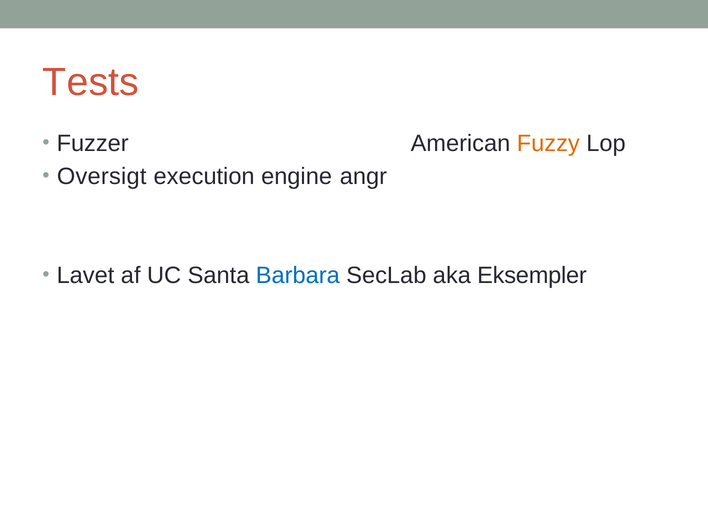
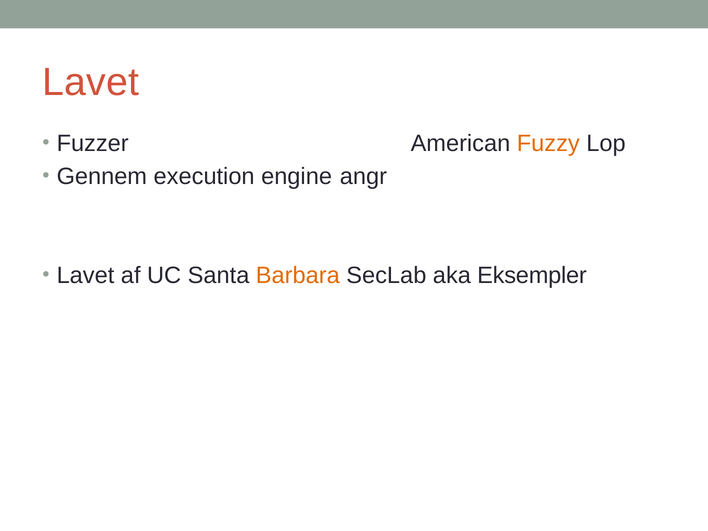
Tests: Tests -> Lavet (91, 82)
Oversigt: Oversigt -> Gennem (102, 176)
Barbara colour: blue -> orange (298, 275)
